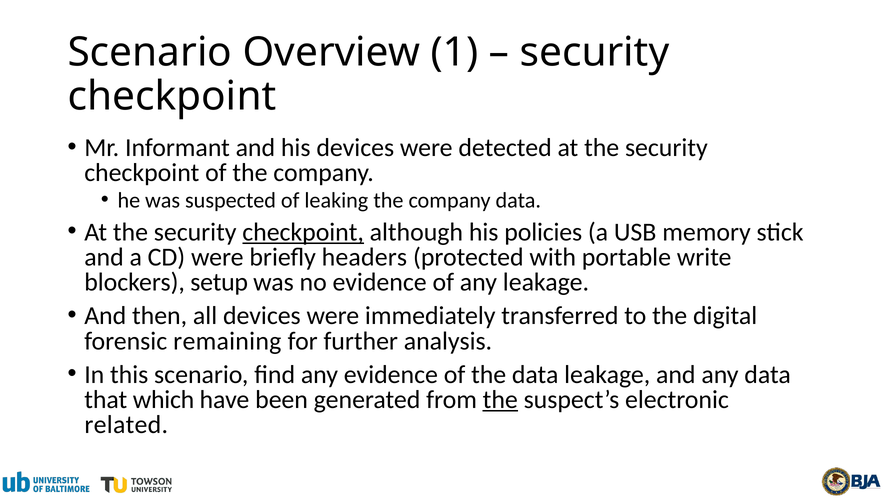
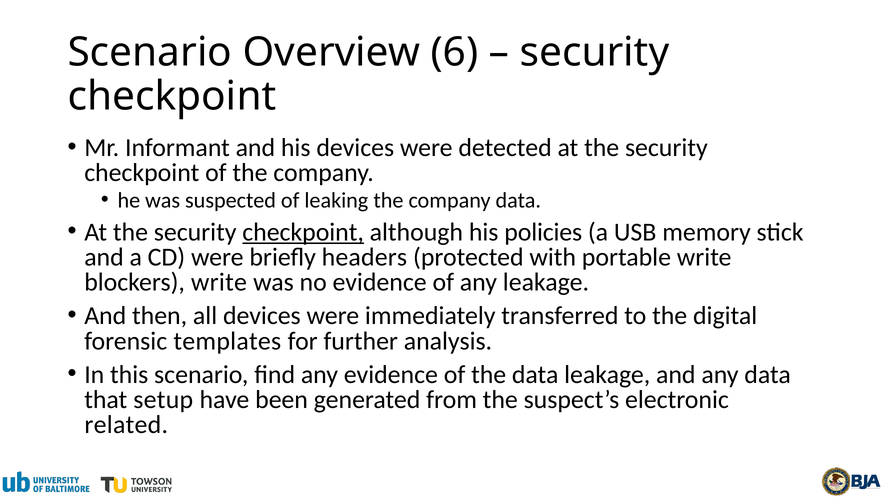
1: 1 -> 6 (454, 53)
blockers setup: setup -> write (219, 282)
remaining: remaining -> templates (227, 341)
which: which -> setup (163, 400)
the underline: present -> none (500, 400)
